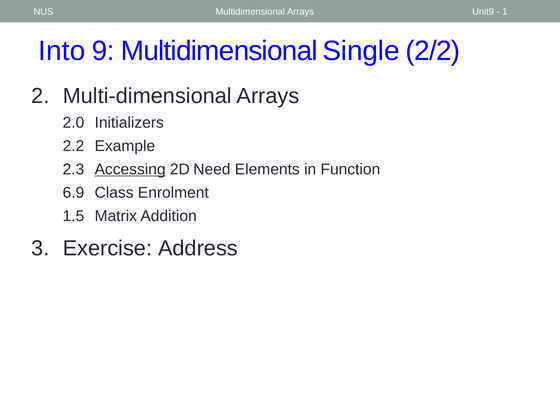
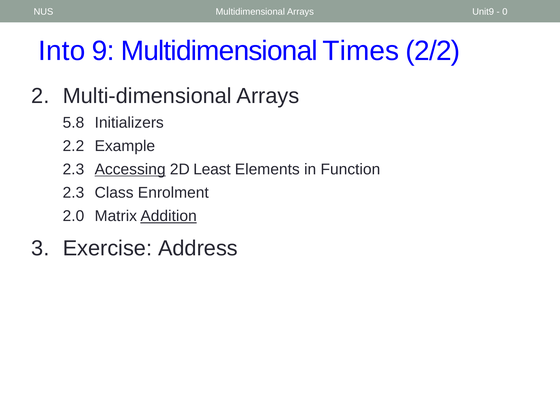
1: 1 -> 0 (505, 12)
Single: Single -> Times (361, 51)
2.0: 2.0 -> 5.8 (73, 123)
Need: Need -> Least (212, 169)
6.9: 6.9 -> 2.3 (73, 193)
1.5: 1.5 -> 2.0 (73, 216)
Addition underline: none -> present (169, 216)
